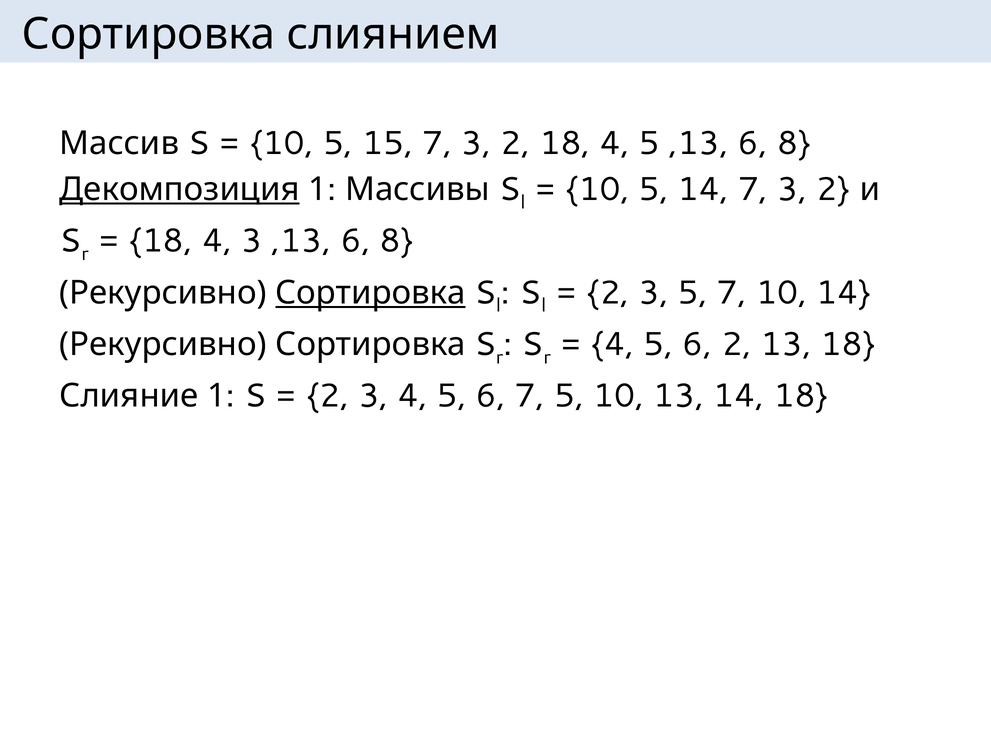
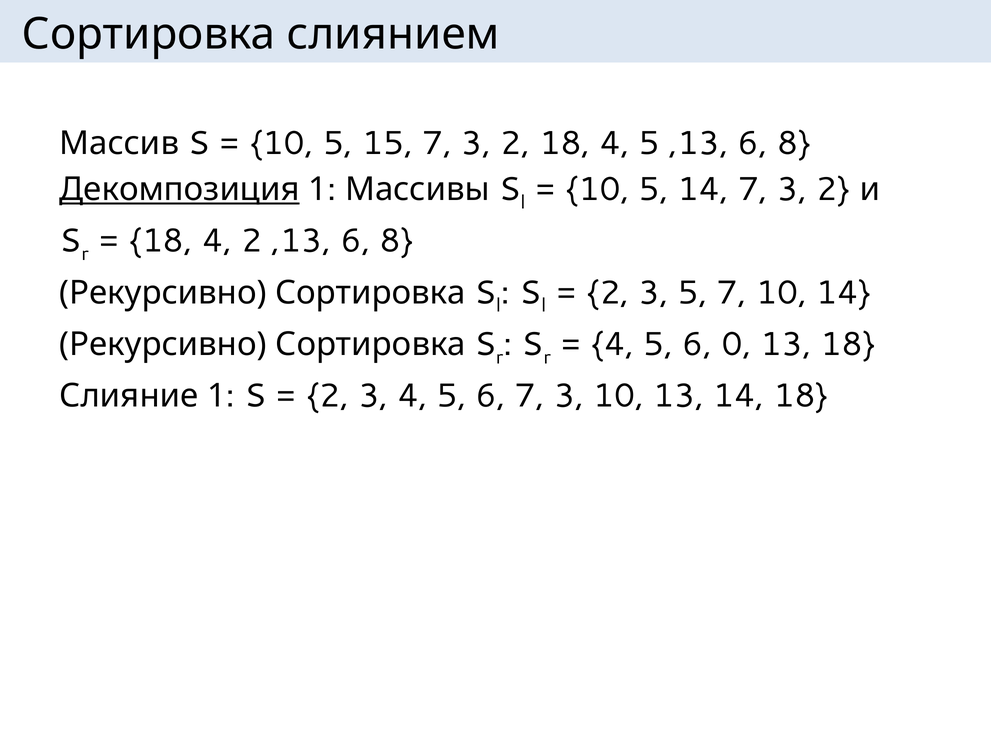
4 3: 3 -> 2 (252, 241)
Сортировка underline: present -> none (370, 293)
6 2: 2 -> 0 (737, 344)
6 7 5: 5 -> 3 (569, 396)
